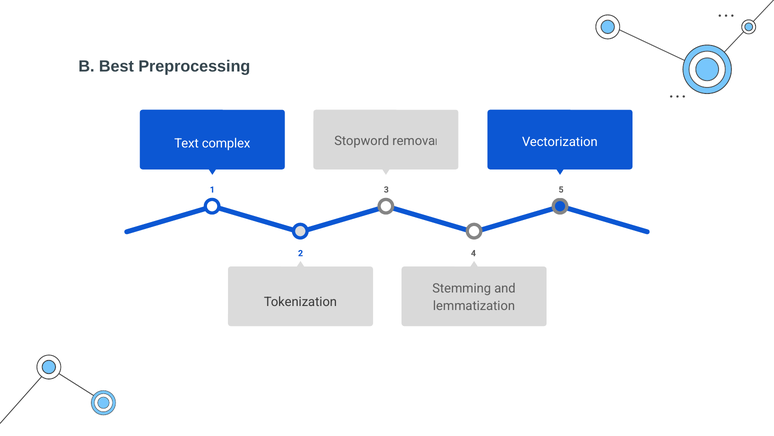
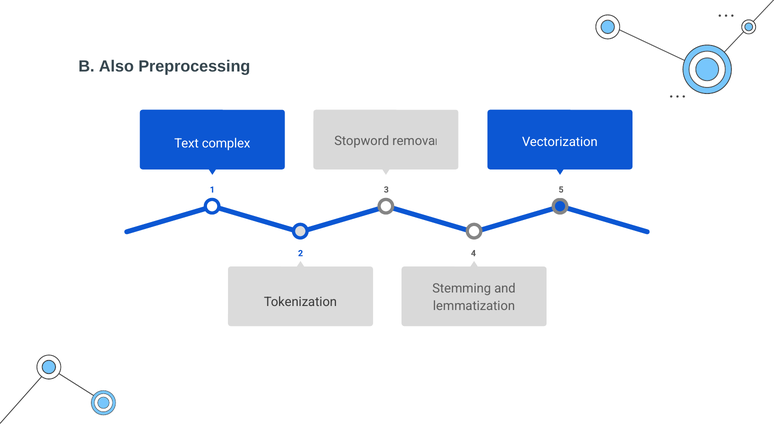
Best: Best -> Also (116, 66)
